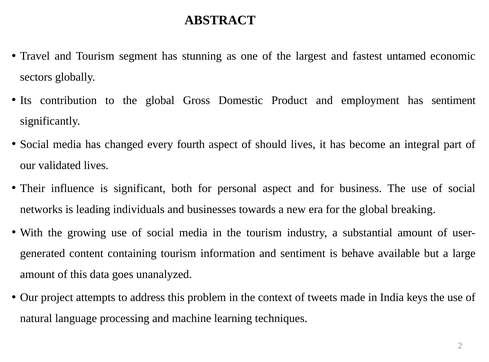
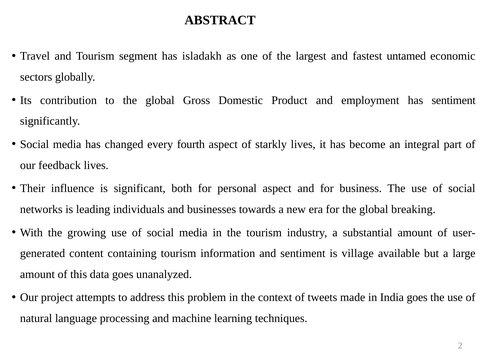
stunning: stunning -> isladakh (202, 56)
should: should -> starkly (271, 144)
validated: validated -> feedback (60, 165)
behave: behave -> village (358, 253)
India keys: keys -> goes (417, 297)
